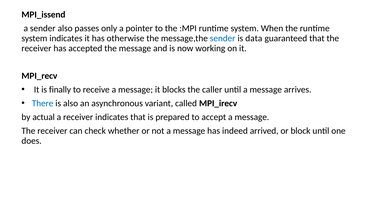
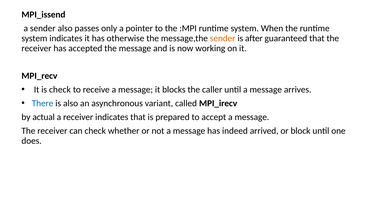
sender colour: blue -> orange (223, 38)
data: data -> after (254, 38)
is finally: finally -> check (60, 89)
